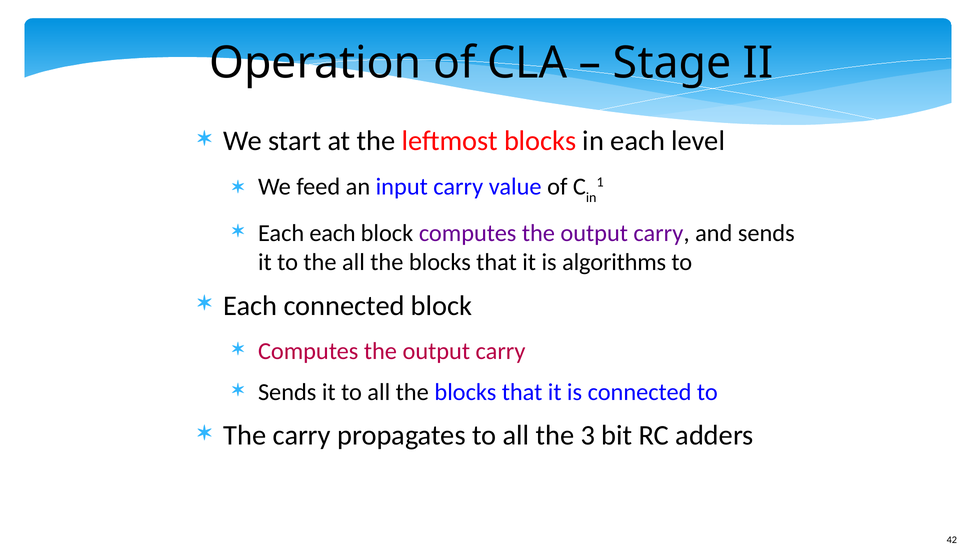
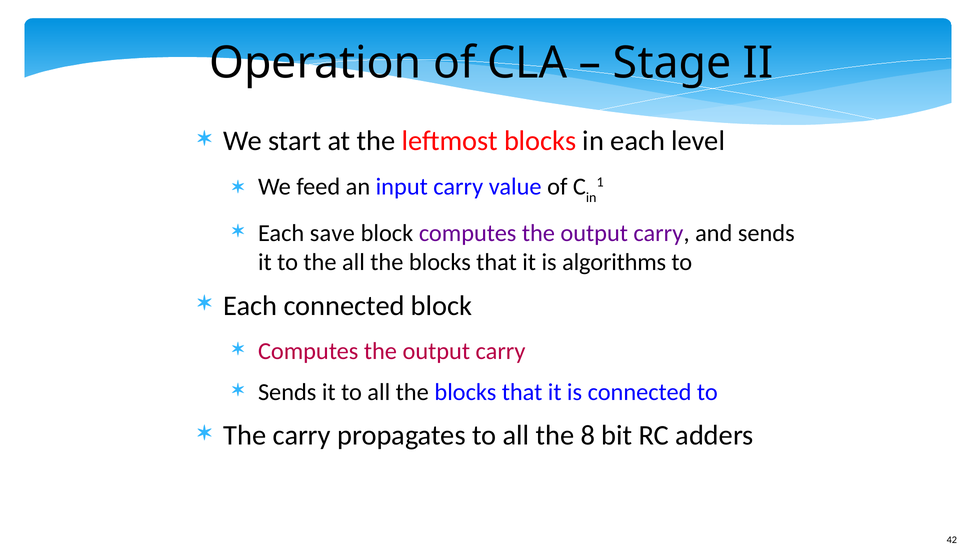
Each each: each -> save (332, 233)
3: 3 -> 8 (588, 436)
